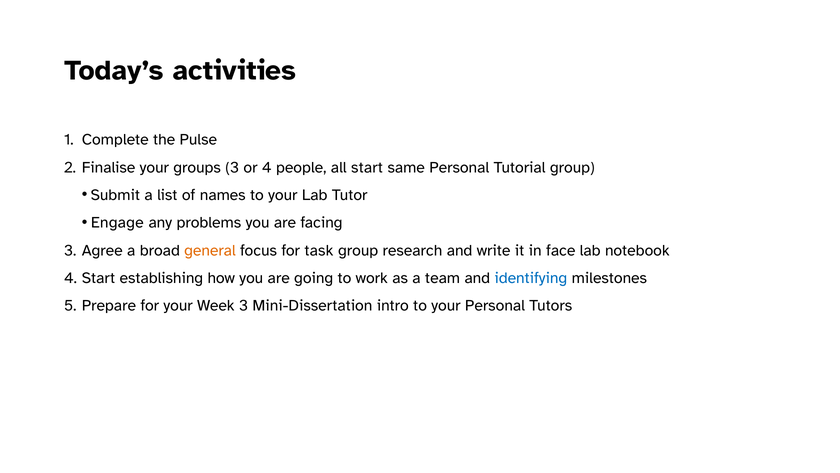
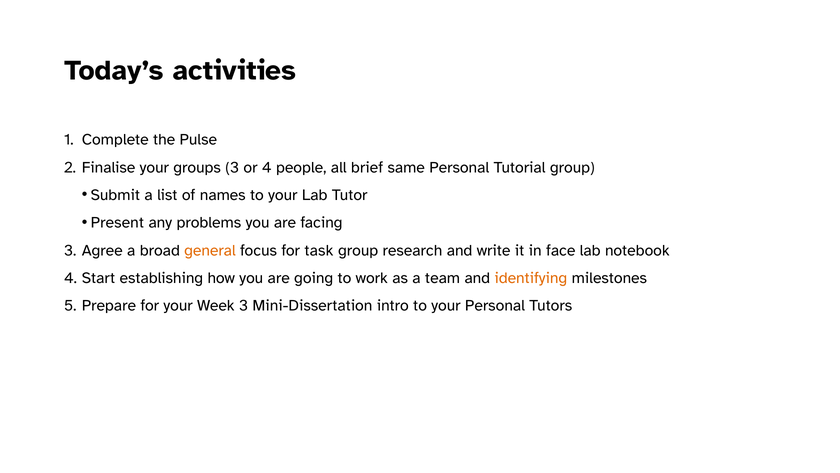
all start: start -> brief (367, 167)
Engage: Engage -> Present (117, 222)
identifying colour: blue -> orange (531, 278)
